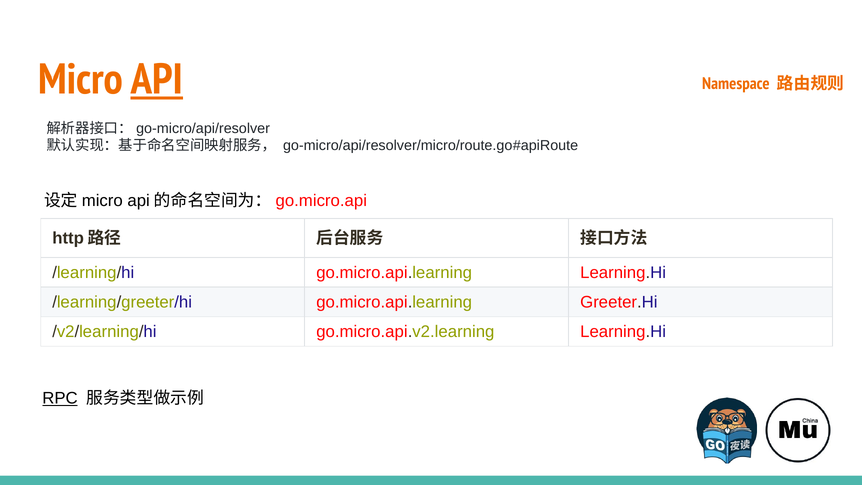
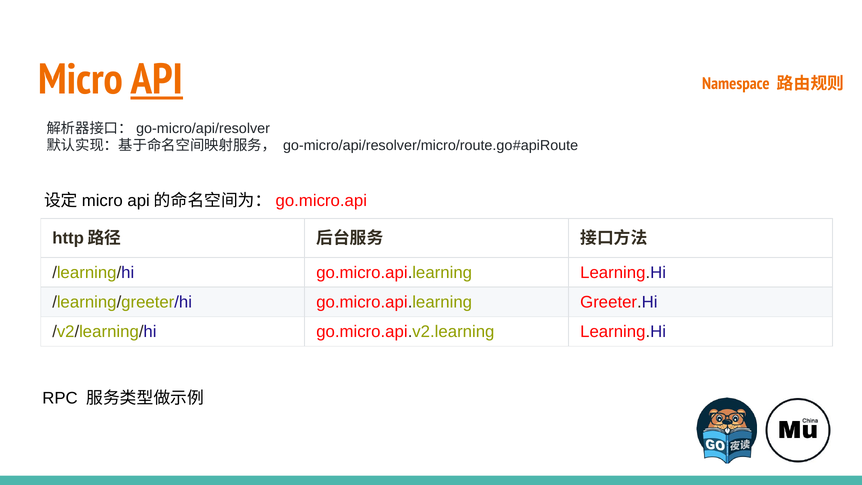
RPC underline: present -> none (60, 398)
